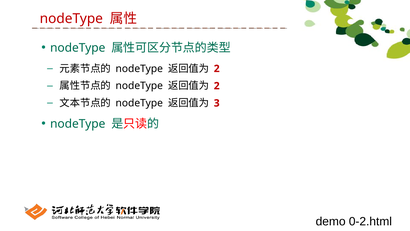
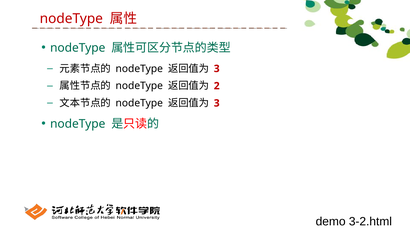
2: 2 -> 3 (217, 69)
0-2.html: 0-2.html -> 3-2.html (370, 221)
